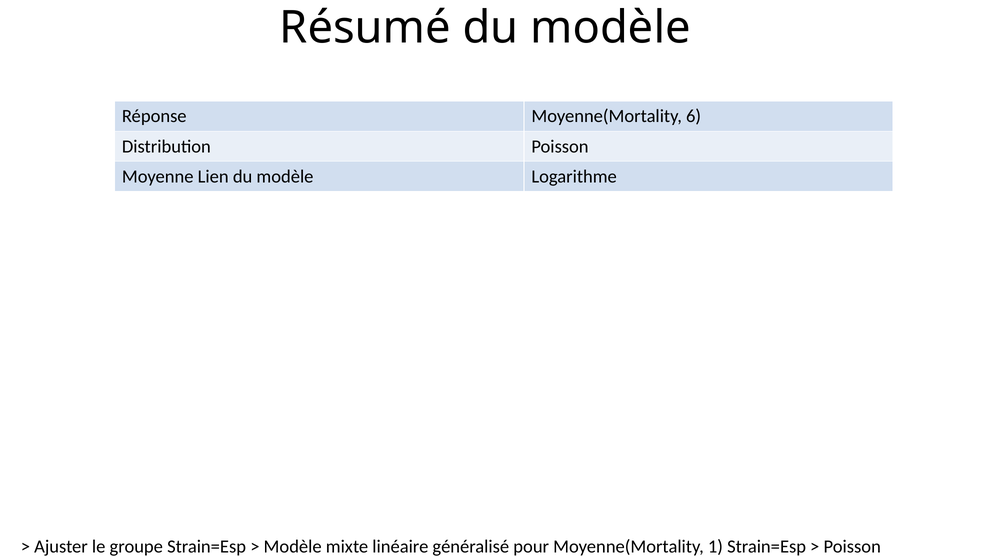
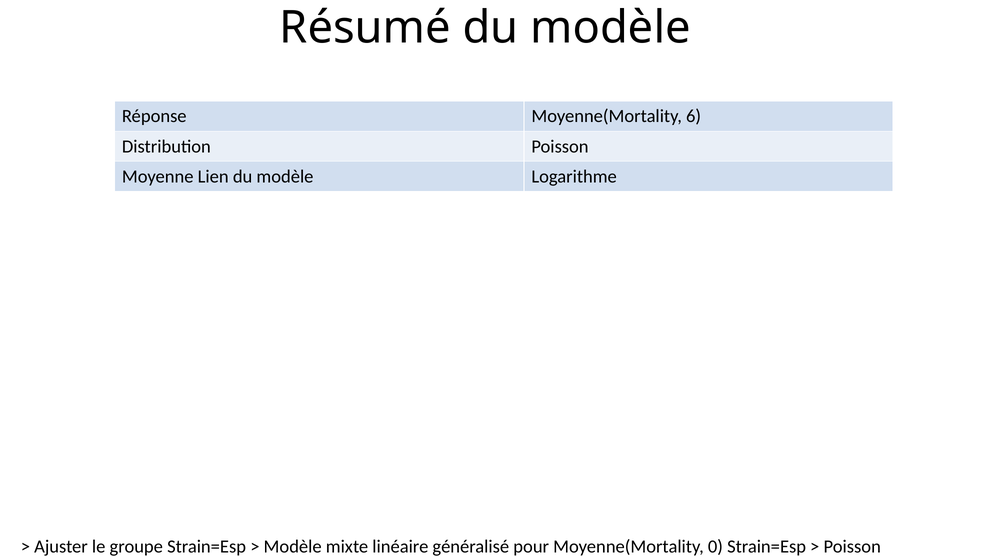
1: 1 -> 0 (715, 546)
